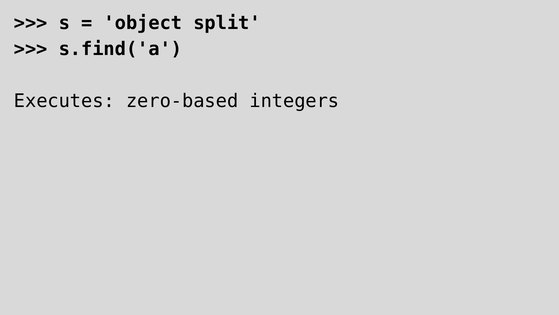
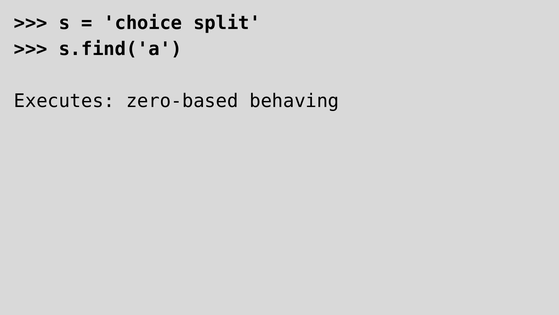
object: object -> choice (143, 23)
integers: integers -> behaving (294, 101)
